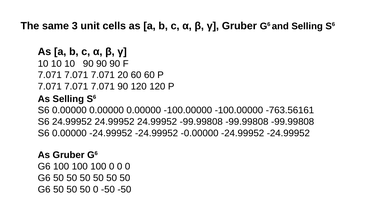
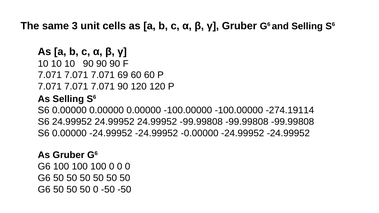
20: 20 -> 69 (123, 75)
-763.56161: -763.56161 -> -274.19114 (290, 110)
